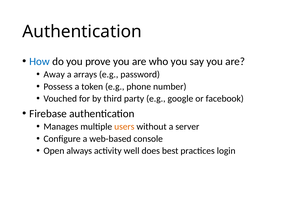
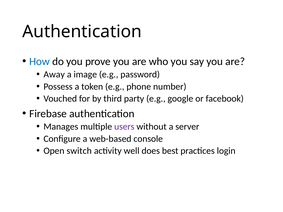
arrays: arrays -> image (85, 74)
users colour: orange -> purple (124, 127)
always: always -> switch (79, 151)
